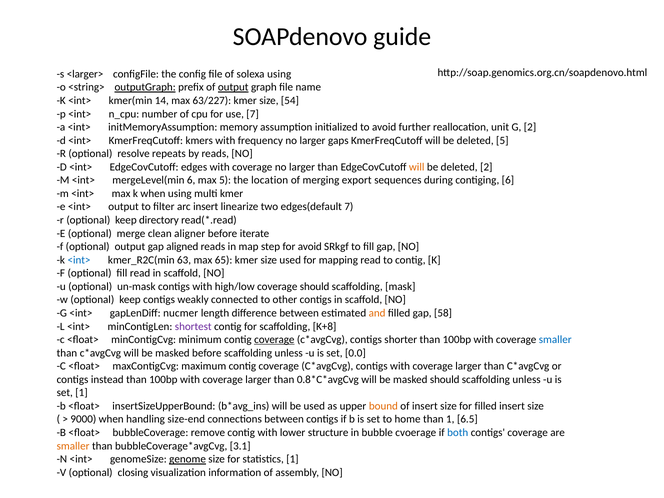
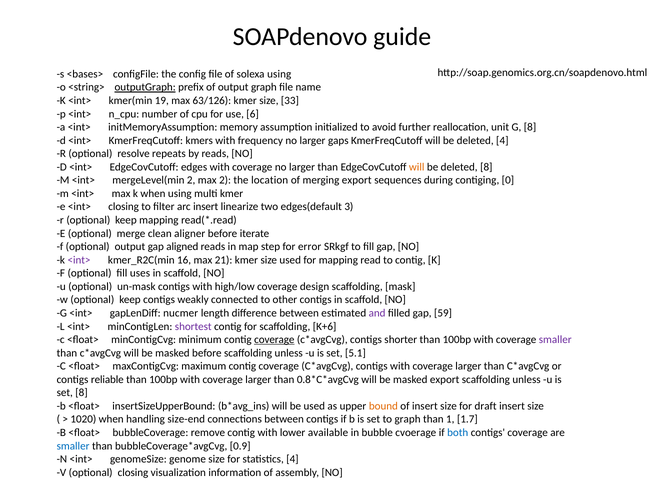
<larger>: <larger> -> <bases> (85, 74)
output underline: present -> none (233, 87)
14: 14 -> 19 (162, 101)
63/227: 63/227 -> 63/126 (212, 101)
54: 54 -> 33 (290, 101)
use 7: 7 -> 6 (253, 114)
G 2: 2 -> 8 (530, 127)
deleted 5: 5 -> 4 (502, 140)
deleted 2: 2 -> 8 (486, 167)
mergeLevel(min 6: 6 -> 2 (191, 180)
max 5: 5 -> 2 (225, 180)
contiging 6: 6 -> 0 (508, 180)
<int> output: output -> closing (124, 207)
edges(default 7: 7 -> 3 (349, 207)
keep directory: directory -> mapping (159, 220)
for avoid: avoid -> error (310, 247)
<int> colour: blue -> purple (79, 260)
63: 63 -> 16 (184, 260)
65: 65 -> 21 (224, 260)
fill read: read -> uses (140, 273)
coverage should: should -> design (315, 287)
and colour: orange -> purple (377, 313)
58: 58 -> 59 (443, 313)
K+8: K+8 -> K+6 (325, 326)
smaller colour: blue -> purple (555, 340)
0.0: 0.0 -> 5.1 (355, 353)
instead: instead -> reliable (107, 379)
masked should: should -> export (445, 379)
set 1: 1 -> 8 (81, 393)
for filled: filled -> draft (486, 406)
9000: 9000 -> 1020 (83, 419)
to home: home -> graph (408, 419)
6.5: 6.5 -> 1.7 (467, 419)
structure: structure -> available (328, 433)
smaller colour: orange -> blue (73, 446)
3.1: 3.1 -> 0.9 (240, 446)
genome underline: present -> none (188, 459)
statistics 1: 1 -> 4 (292, 459)
